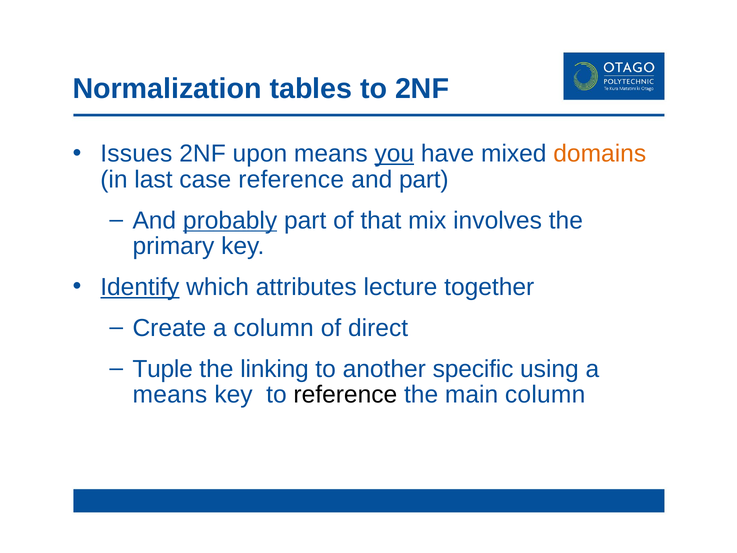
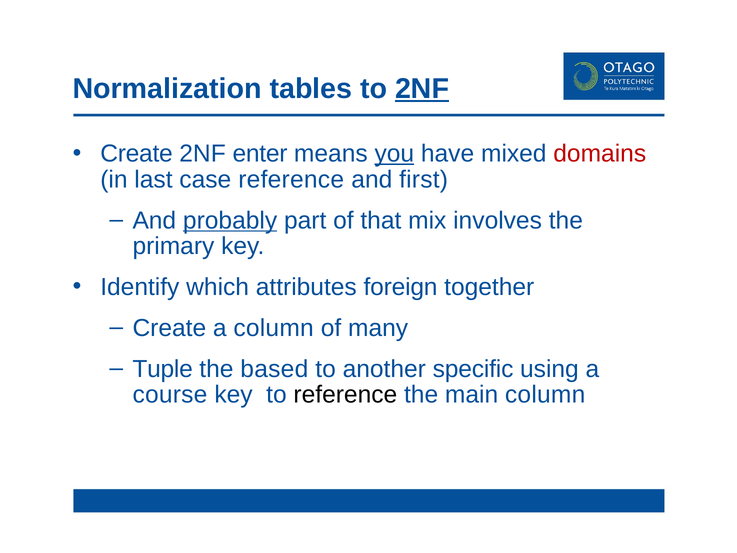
2NF underline: none -> present (422, 89)
Issues: Issues -> Create (137, 154)
upon: upon -> enter (260, 154)
domains colour: orange -> red (600, 154)
and part: part -> first (424, 179)
Identify underline: present -> none (140, 287)
lecture: lecture -> foreign (401, 287)
direct: direct -> many (378, 328)
linking: linking -> based (274, 369)
means: means -> course (170, 394)
